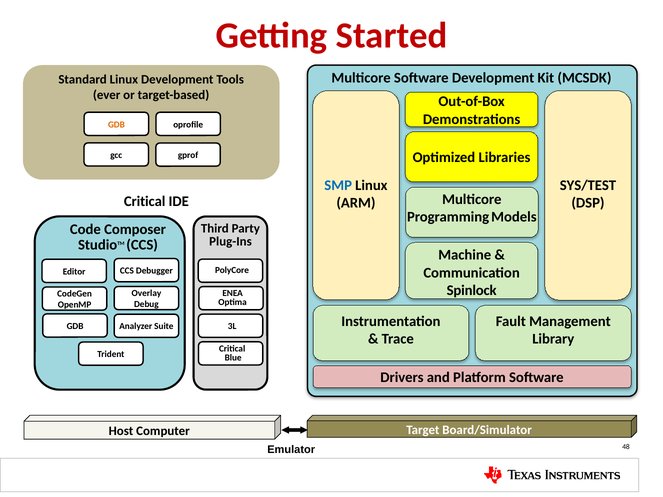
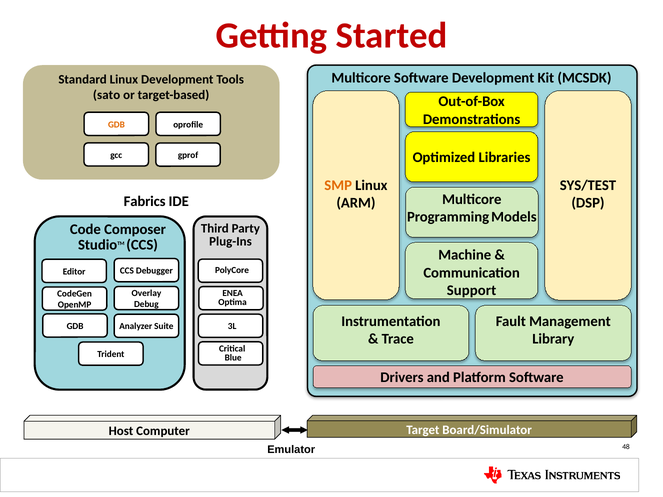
ever: ever -> sato (107, 95)
SMP colour: blue -> orange (338, 185)
Critical: Critical -> Fabrics (145, 201)
Spinlock: Spinlock -> Support (472, 290)
